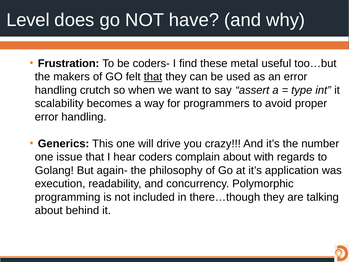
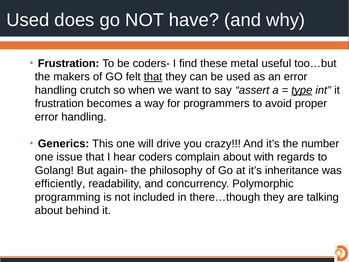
Level: Level -> Used (28, 20)
type underline: none -> present (302, 90)
scalability: scalability -> frustration (59, 103)
application: application -> inheritance (292, 170)
execution: execution -> efficiently (60, 184)
